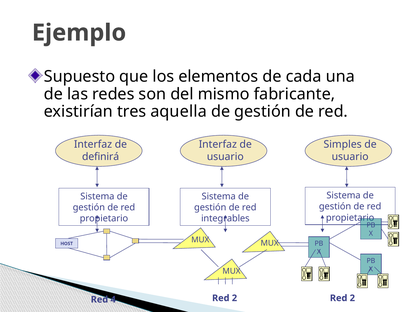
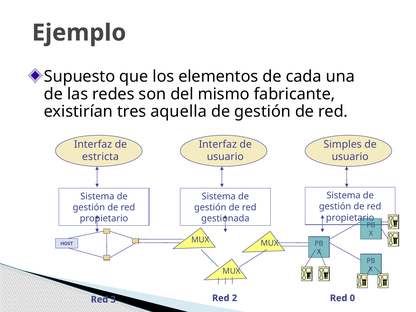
definirá: definirá -> estricta (100, 157)
integrables: integrables -> gestionada (225, 219)
4: 4 -> 3 (113, 300)
2 Red 2: 2 -> 0 (352, 298)
